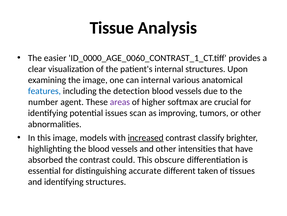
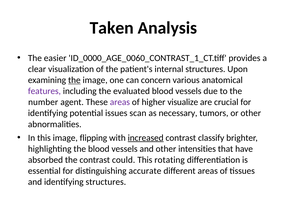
Tissue: Tissue -> Taken (112, 28)
the underline: none -> present (74, 80)
can internal: internal -> concern (156, 80)
features colour: blue -> purple (44, 91)
detection: detection -> evaluated (132, 91)
softmax: softmax -> visualize (183, 102)
improving: improving -> necessary (178, 113)
models: models -> flipping (93, 137)
obscure: obscure -> rotating (170, 159)
different taken: taken -> areas (208, 170)
